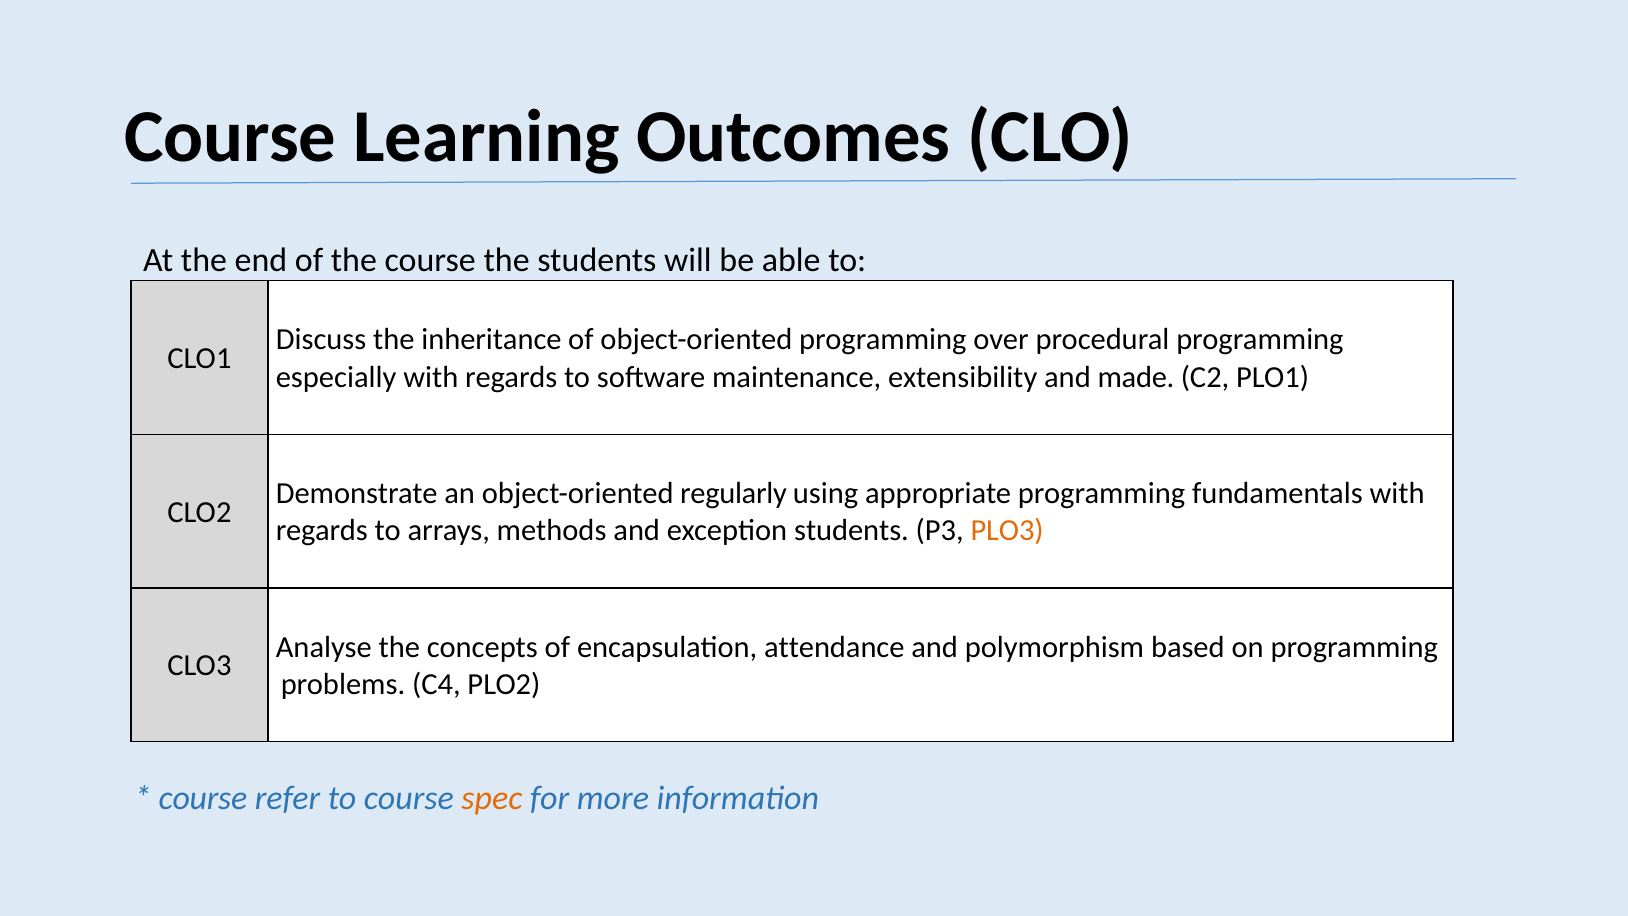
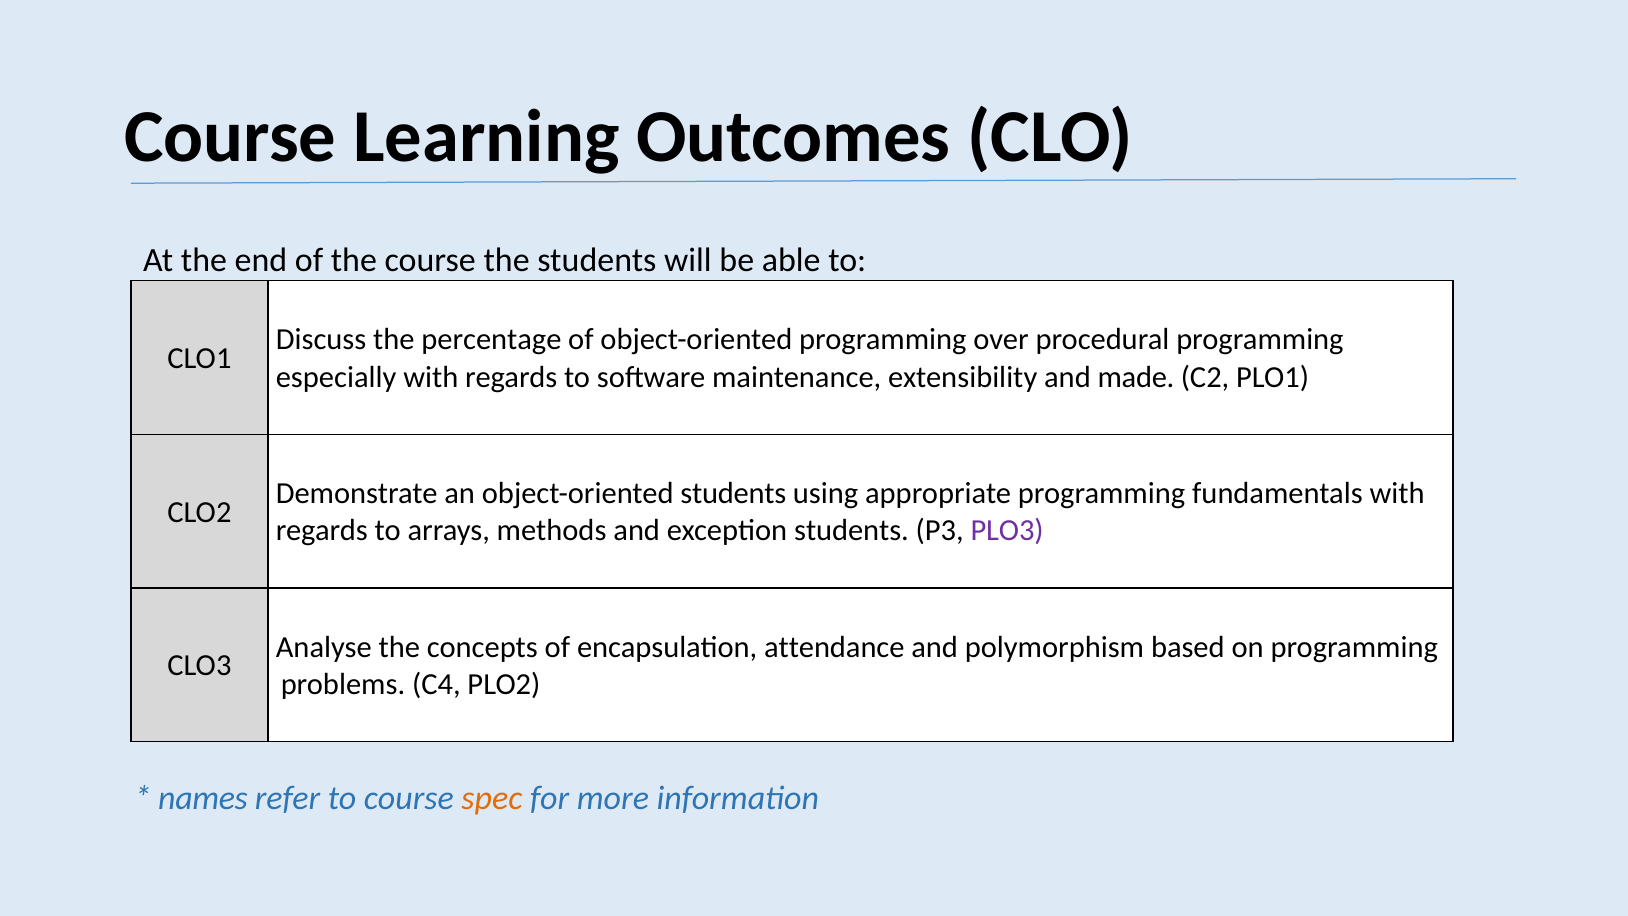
inheritance: inheritance -> percentage (491, 340)
object-oriented regularly: regularly -> students (733, 493)
PLO3 colour: orange -> purple (1007, 531)
course: course -> names (203, 798)
